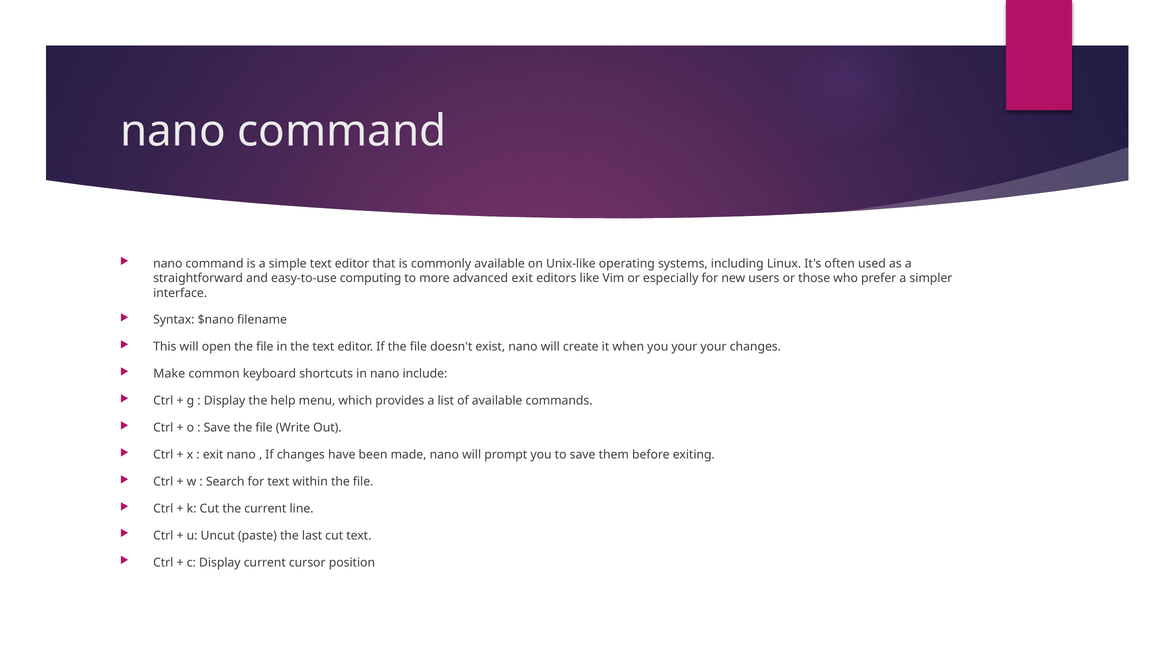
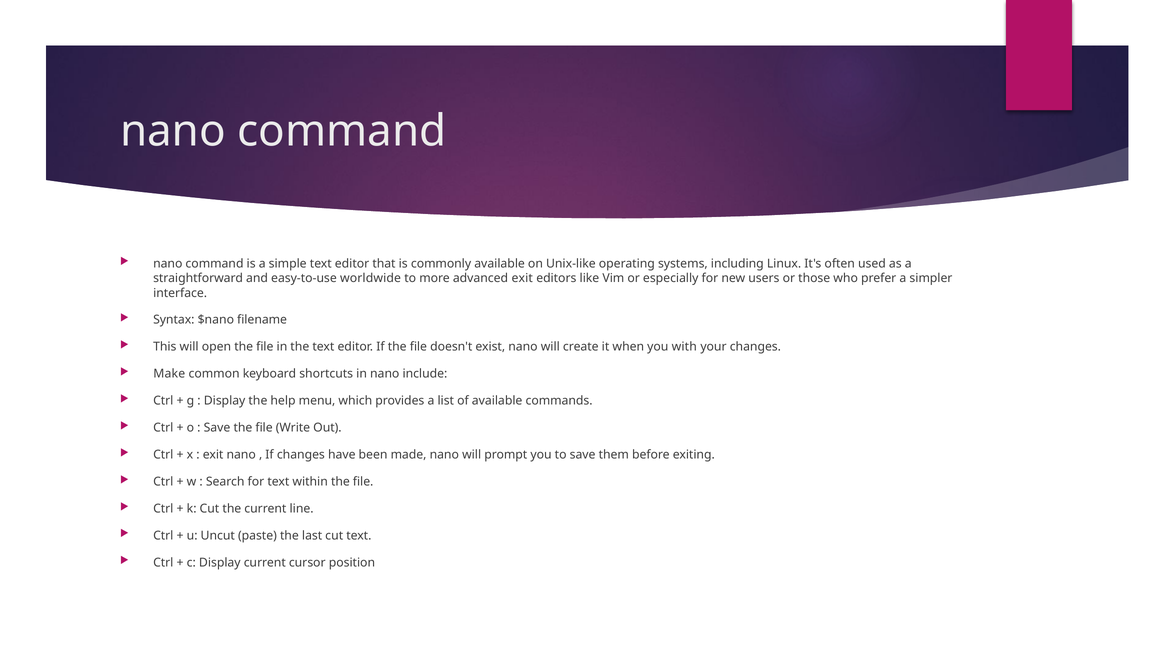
computing: computing -> worldwide (371, 278)
you your: your -> with (684, 347)
